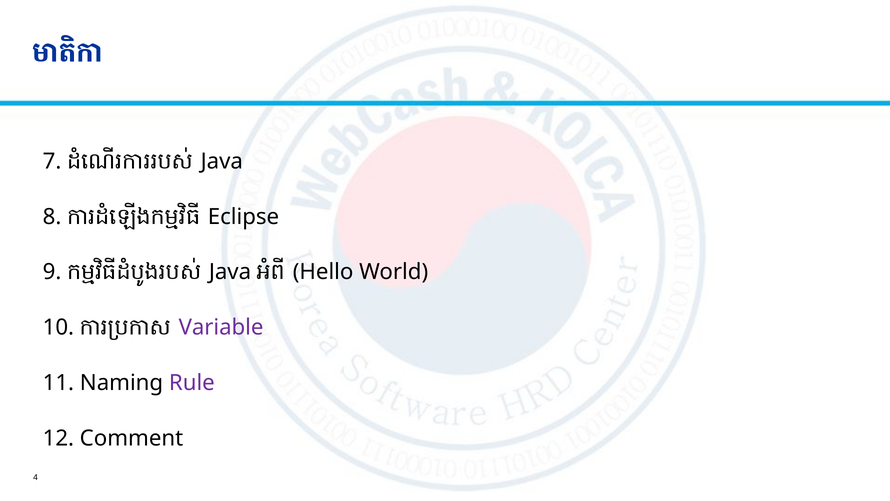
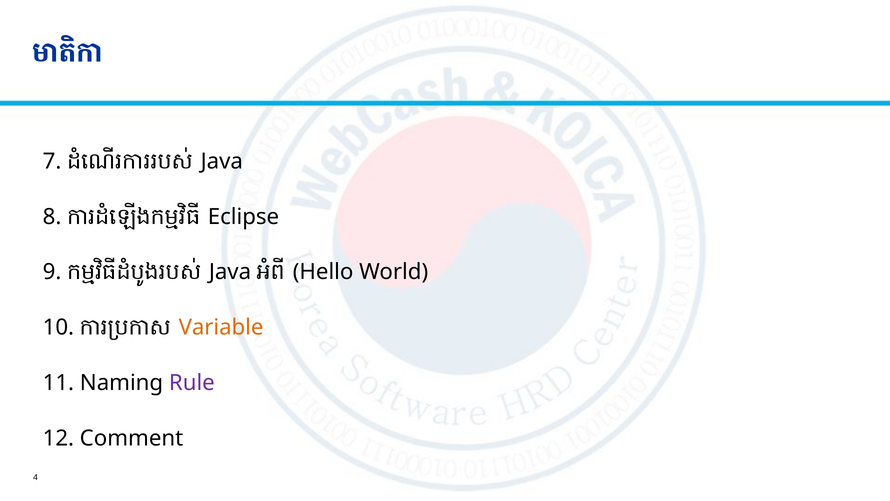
Variable colour: purple -> orange (221, 327)
